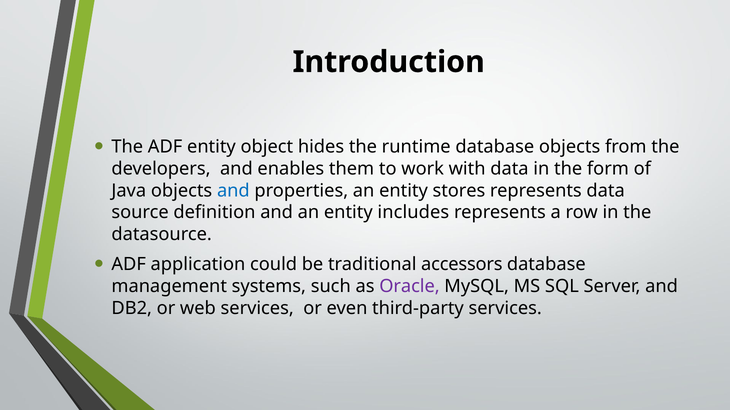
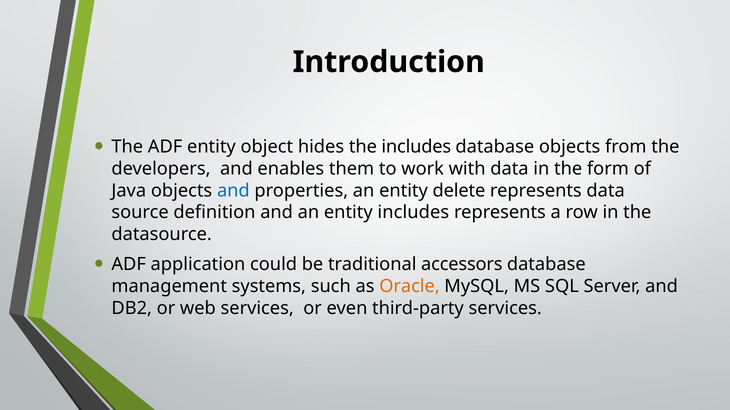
the runtime: runtime -> includes (416, 147)
stores: stores -> delete (459, 191)
Oracle colour: purple -> orange (409, 287)
